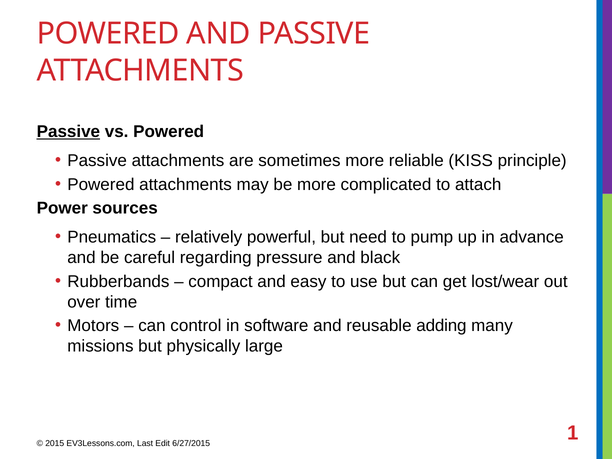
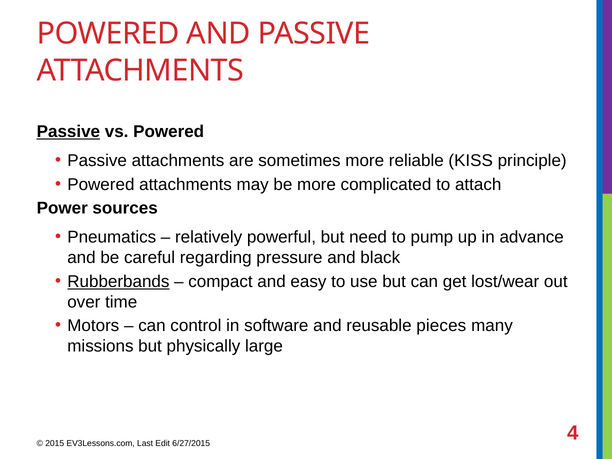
Rubberbands underline: none -> present (118, 282)
adding: adding -> pieces (441, 326)
1: 1 -> 4 (573, 433)
